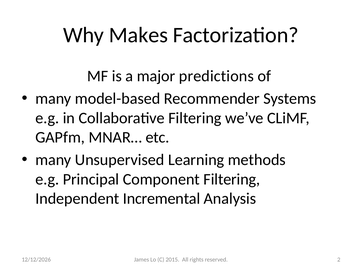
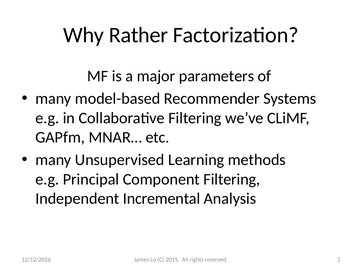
Makes: Makes -> Rather (139, 35)
predictions: predictions -> parameters (216, 76)
